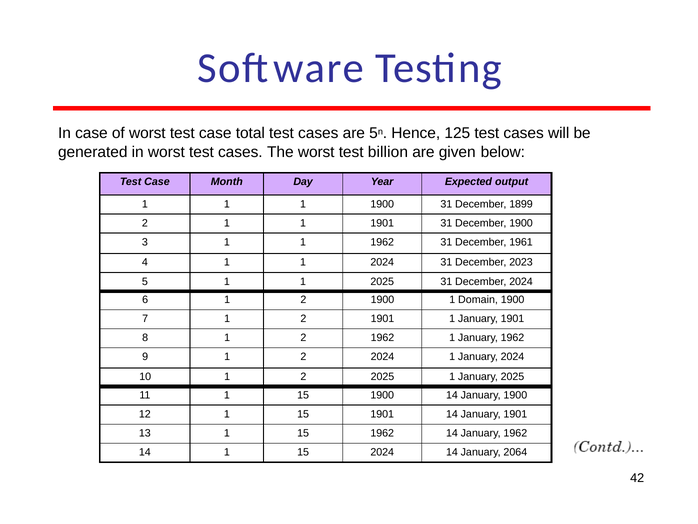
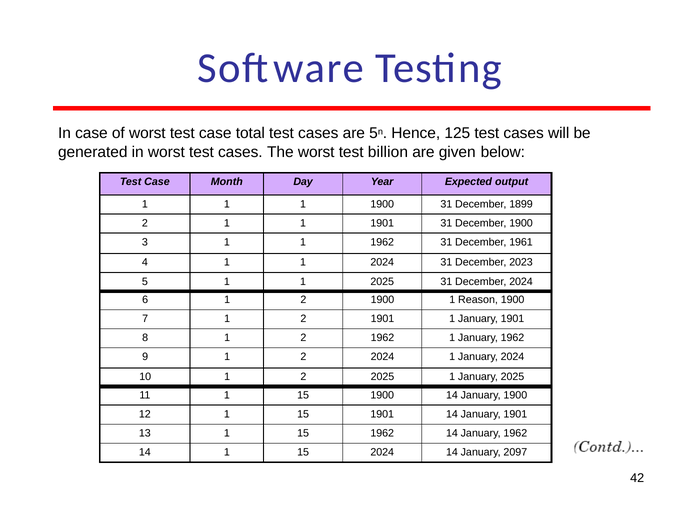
Domain: Domain -> Reason (478, 299)
2064: 2064 -> 2097 (515, 452)
